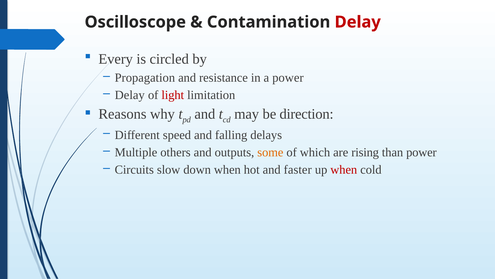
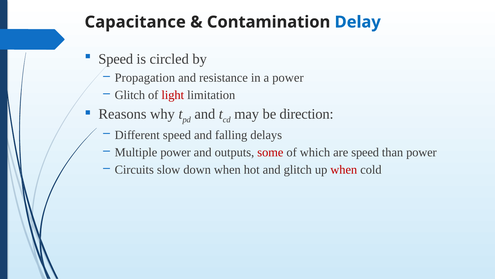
Oscilloscope: Oscilloscope -> Capacitance (135, 22)
Delay colour: red -> blue (358, 22)
Every: Every -> Speed (116, 59)
Delay: Delay -> Glitch (130, 95)
Multiple others: others -> power (176, 152)
some colour: orange -> red (270, 152)
are rising: rising -> speed (365, 152)
and faster: faster -> glitch (298, 169)
